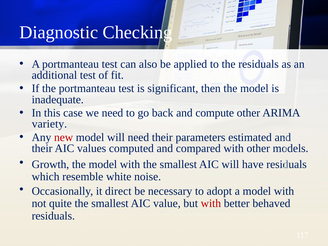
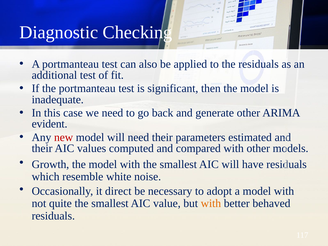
compute: compute -> generate (215, 113)
variety: variety -> evident (50, 124)
with colour: red -> orange (211, 203)
